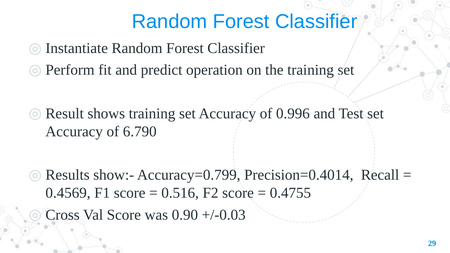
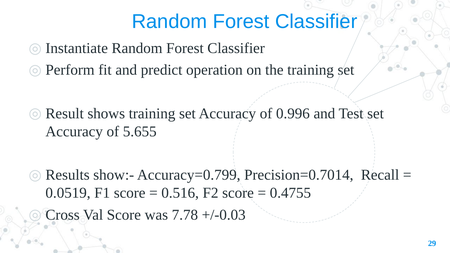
6.790: 6.790 -> 5.655 (140, 132)
Precision=0.4014: Precision=0.4014 -> Precision=0.7014 (299, 175)
0.4569: 0.4569 -> 0.0519 (68, 193)
0.90: 0.90 -> 7.78 (185, 215)
